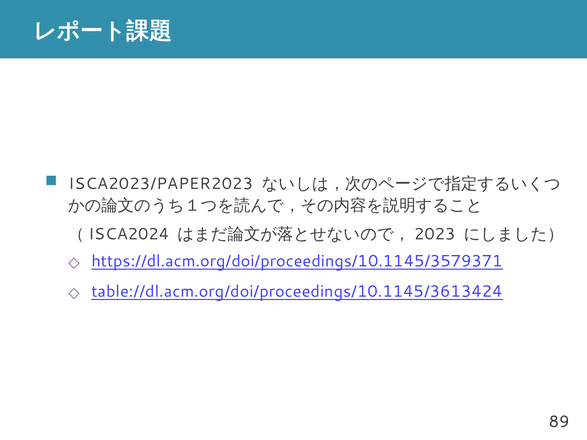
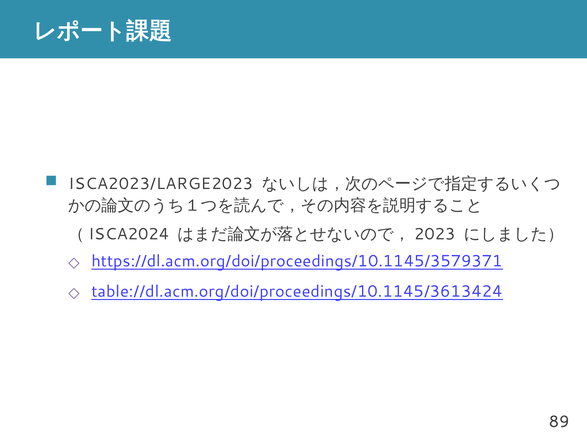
ISCA2023/PAPER2023: ISCA2023/PAPER2023 -> ISCA2023/LARGE2023 (161, 184)
